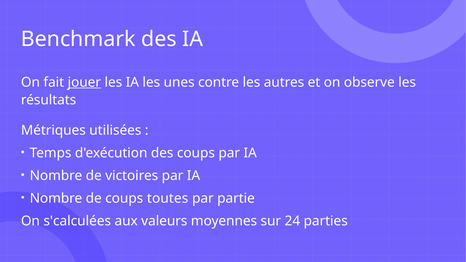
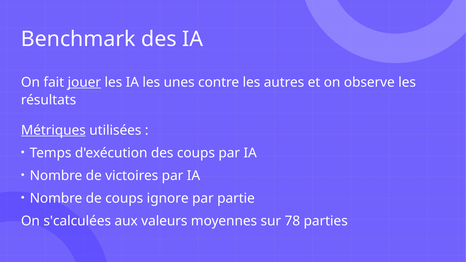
Métriques underline: none -> present (53, 130)
toutes: toutes -> ignore (168, 199)
24: 24 -> 78 (292, 221)
